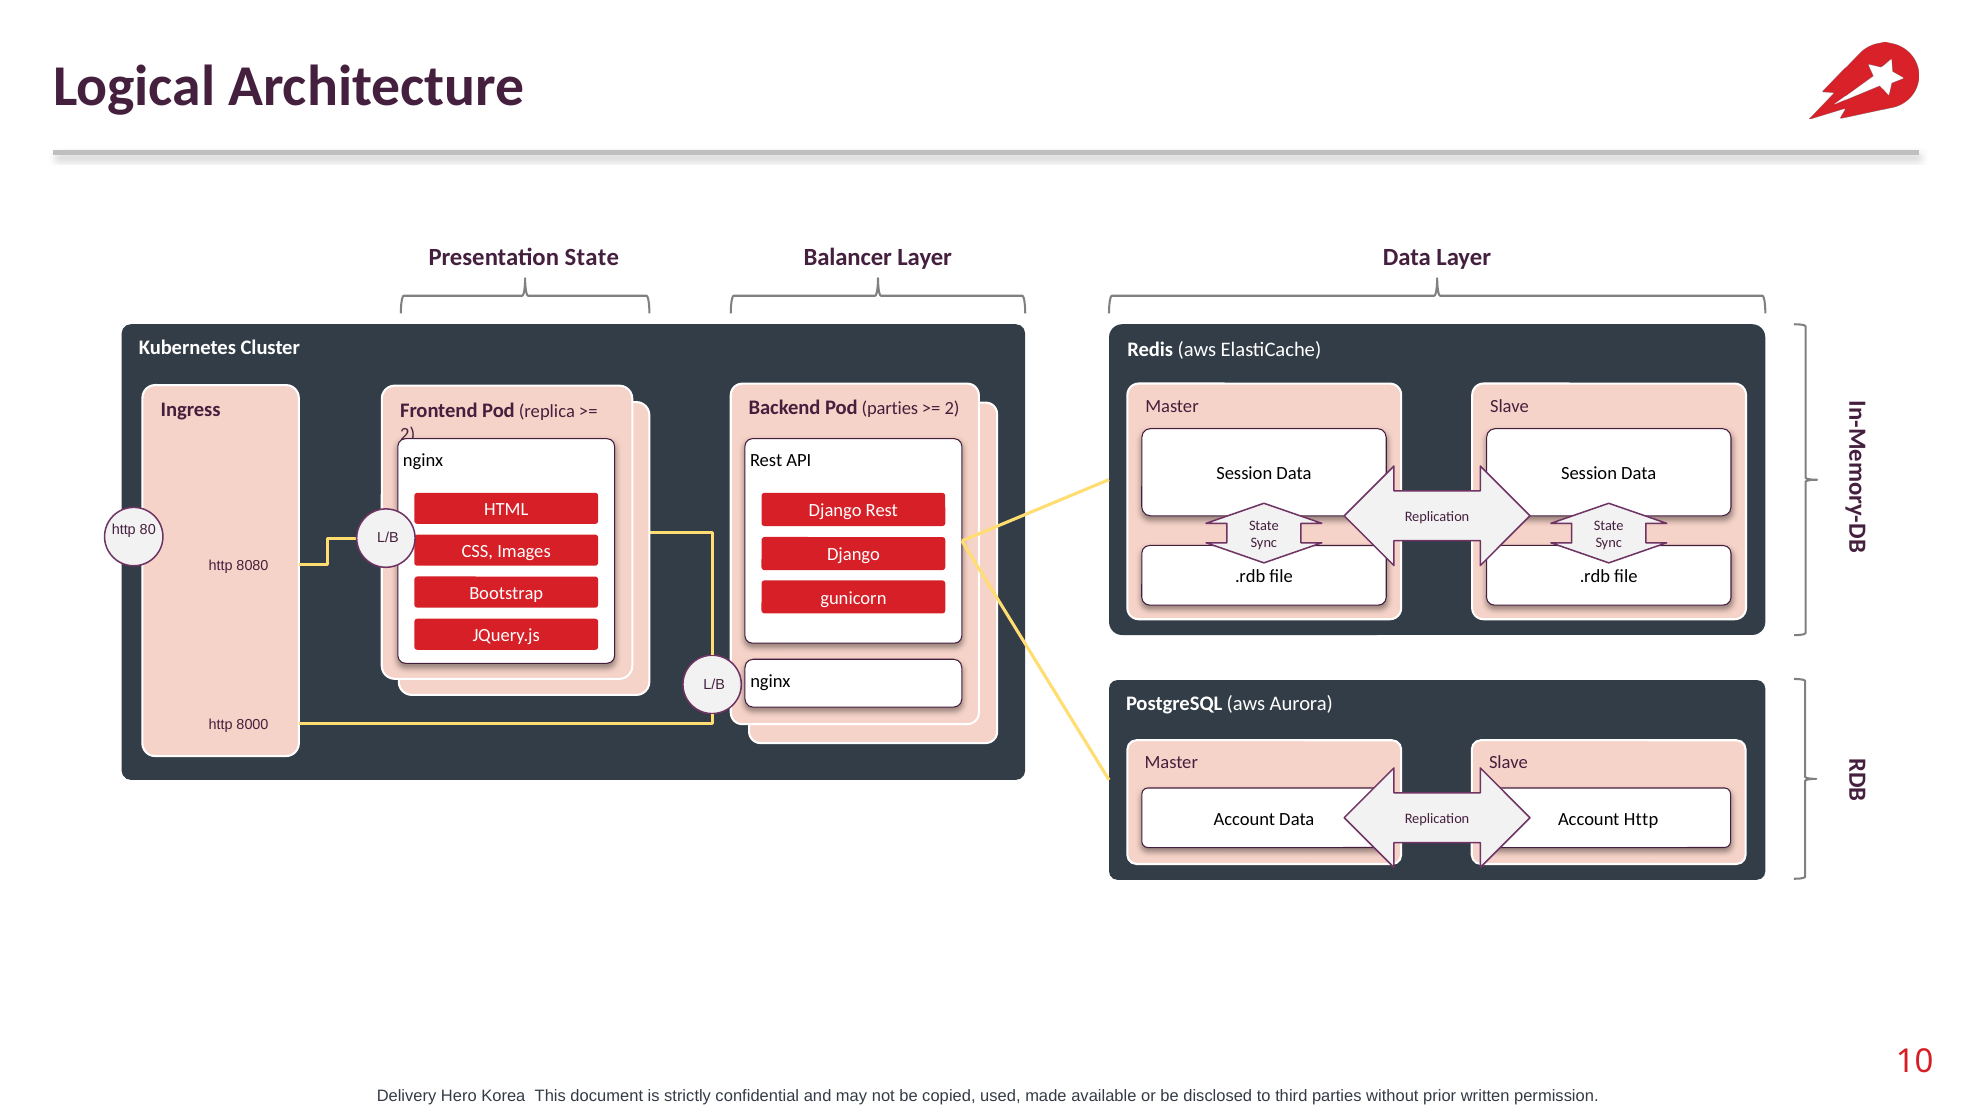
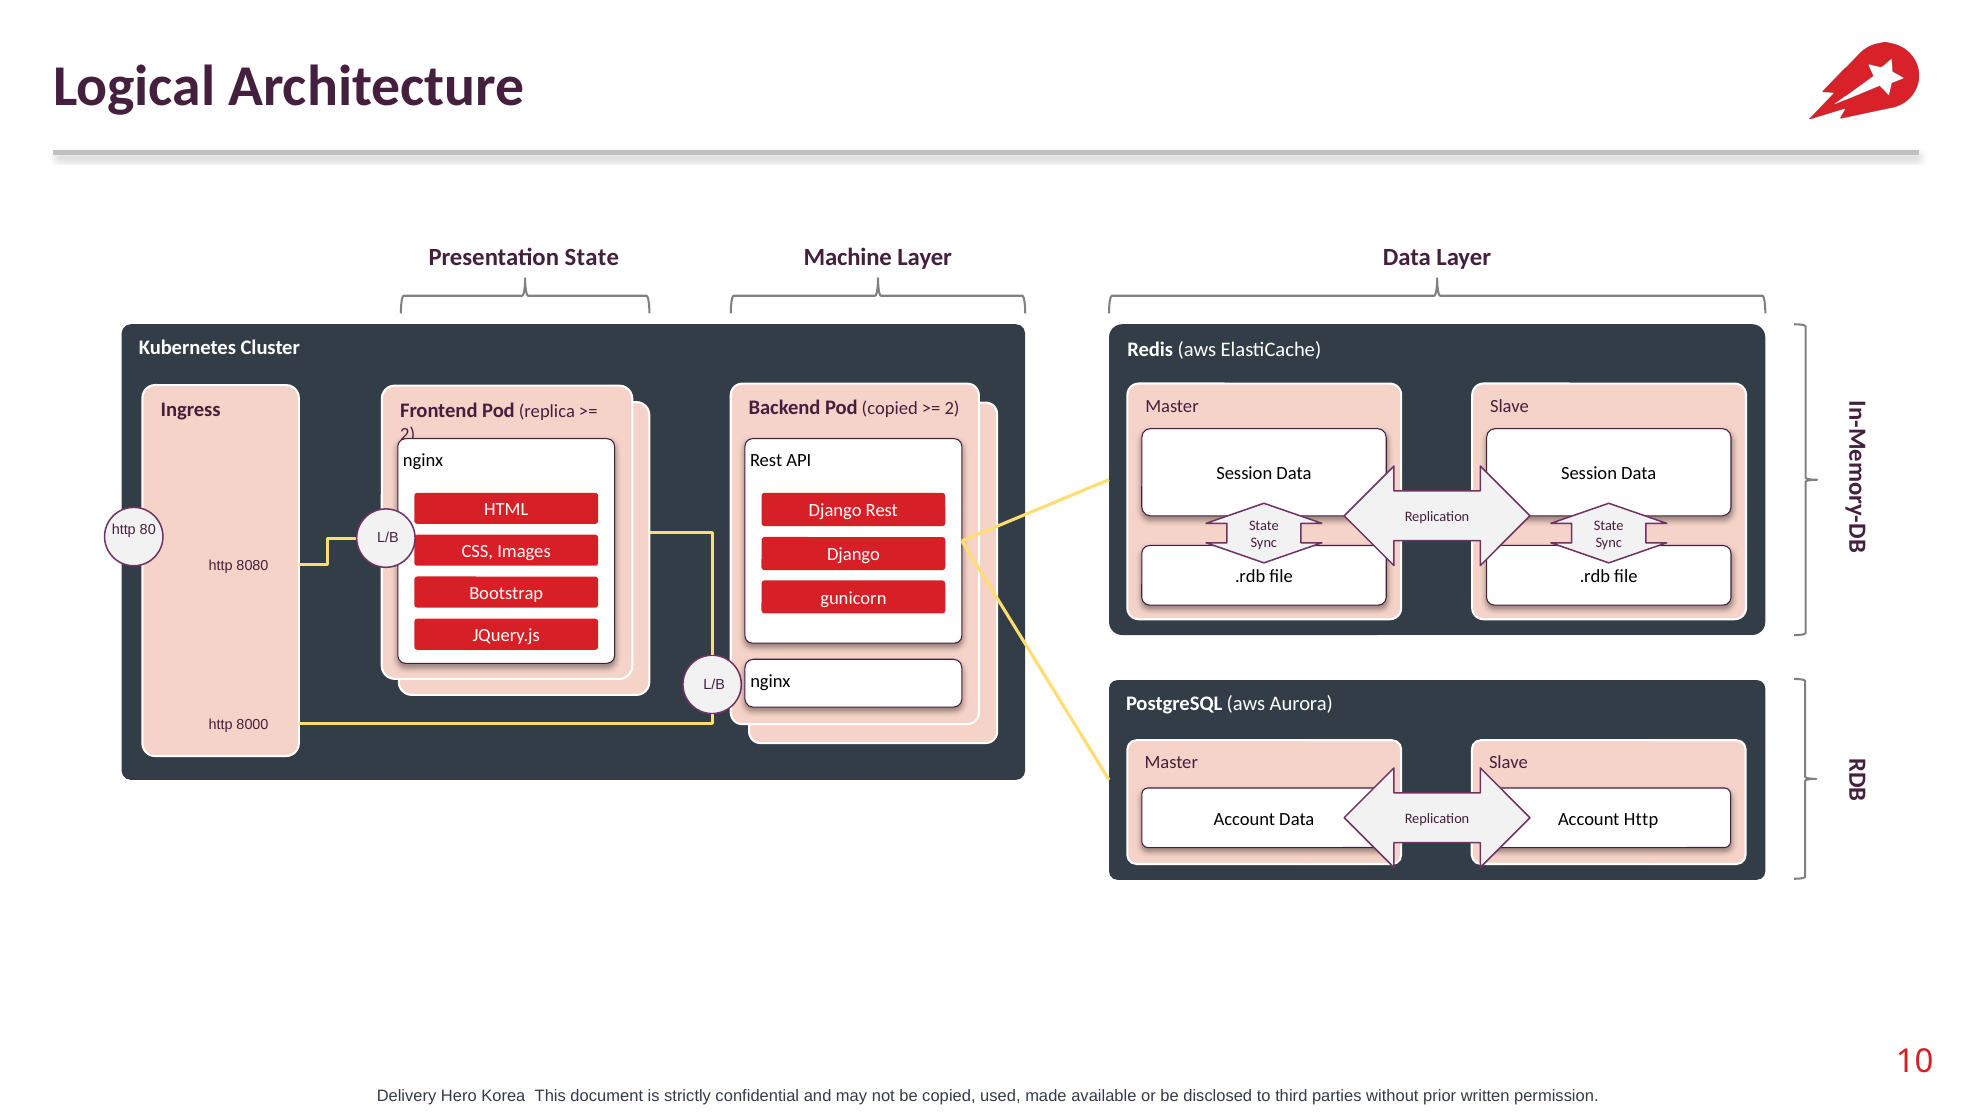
Balancer: Balancer -> Machine (848, 257)
Pod parties: parties -> copied (890, 409)
